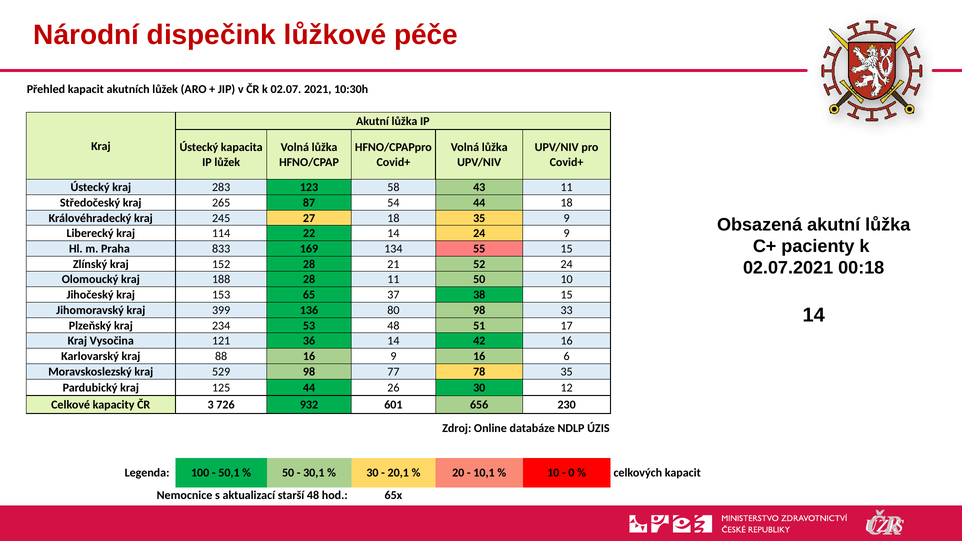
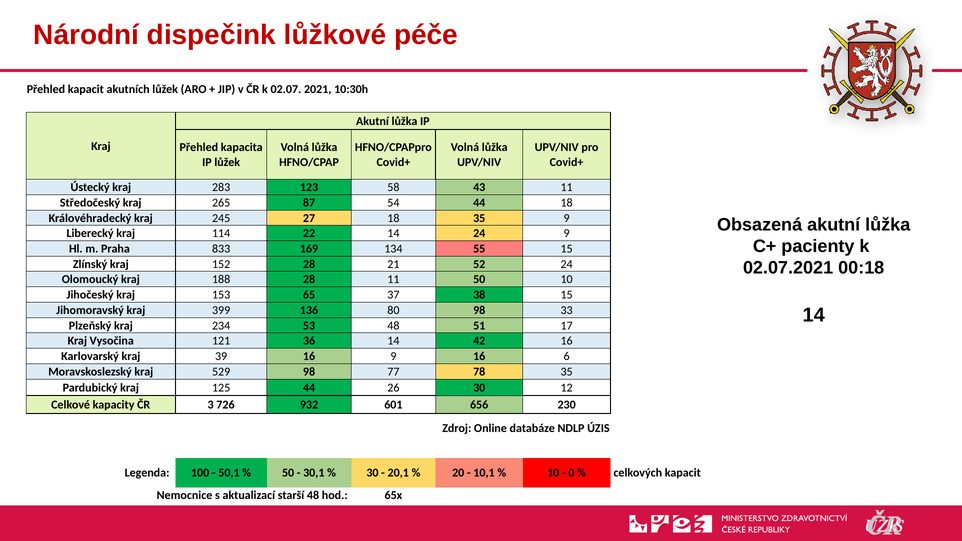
Ústecký: Ústecký -> Přehled (199, 147)
88: 88 -> 39 (221, 356)
